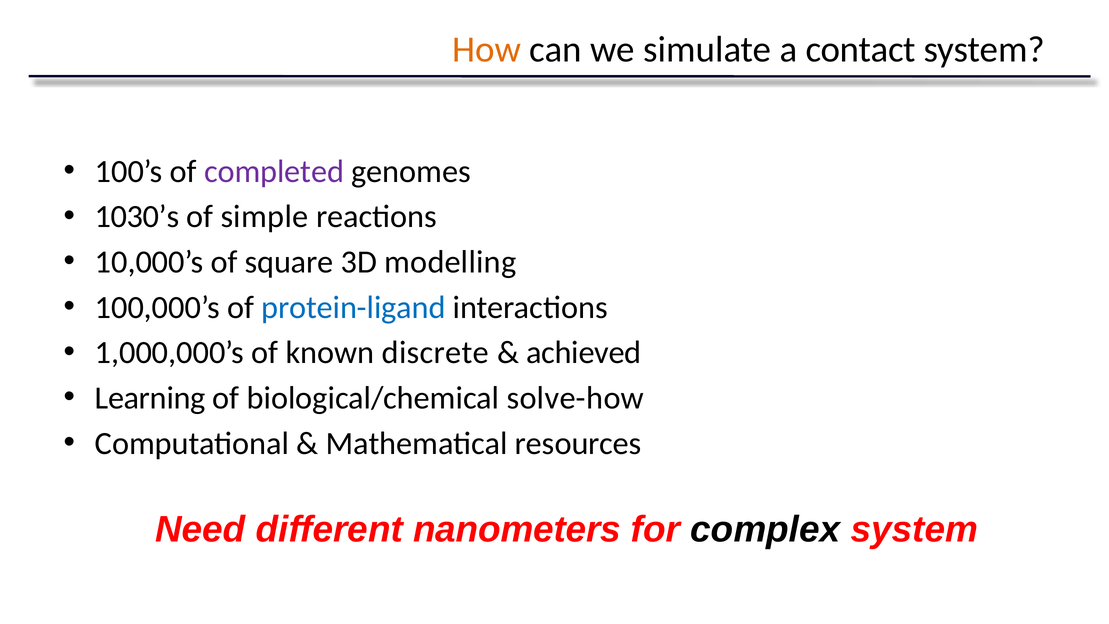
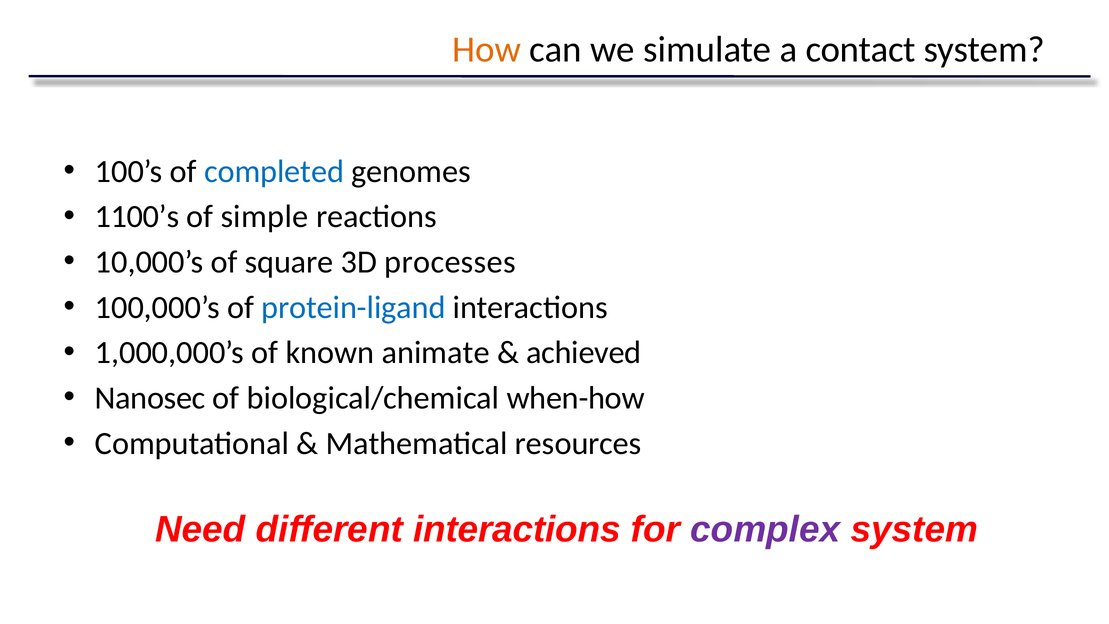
completed colour: purple -> blue (274, 171)
1030’s: 1030’s -> 1100’s (137, 217)
modelling: modelling -> processes (450, 262)
discrete: discrete -> animate (436, 353)
Learning: Learning -> Nanosec (150, 398)
solve-how: solve-how -> when-how (576, 398)
different nanometers: nanometers -> interactions (517, 529)
complex colour: black -> purple (765, 529)
